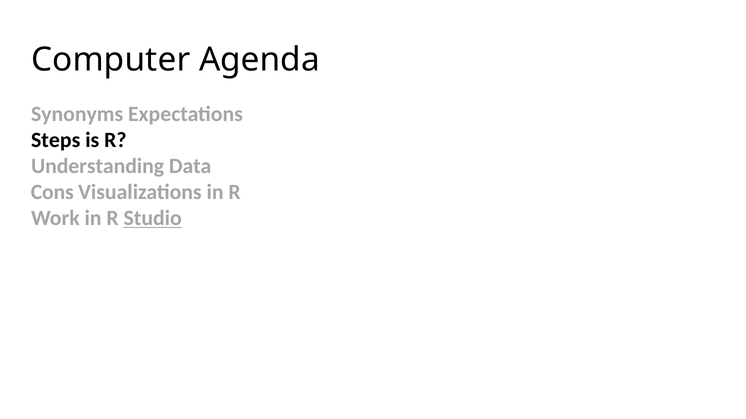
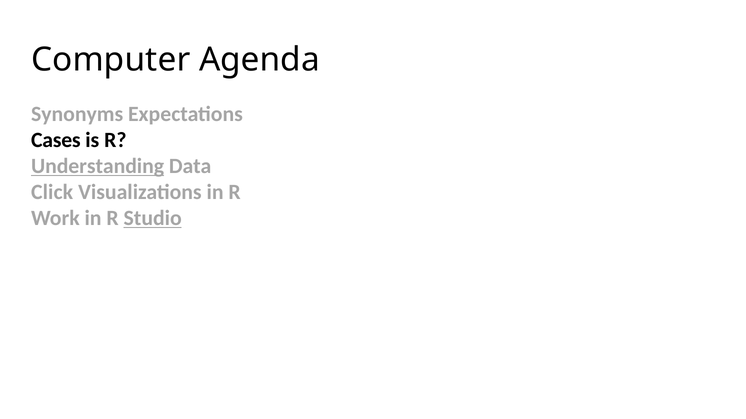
Steps: Steps -> Cases (56, 140)
Understanding underline: none -> present (98, 166)
Cons: Cons -> Click (52, 192)
